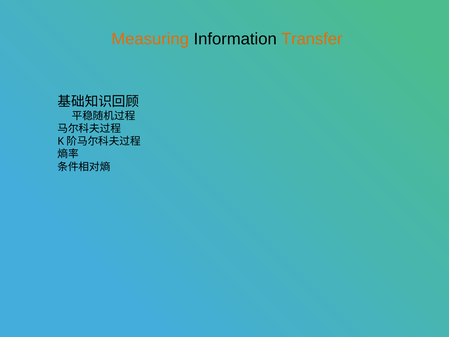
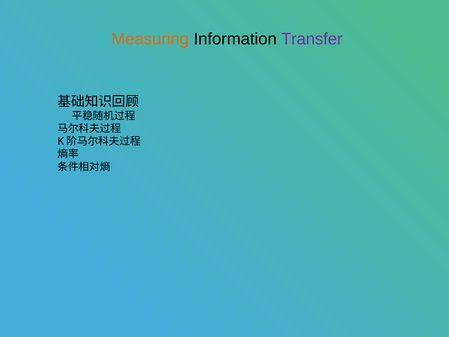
Transfer colour: orange -> purple (312, 39)
